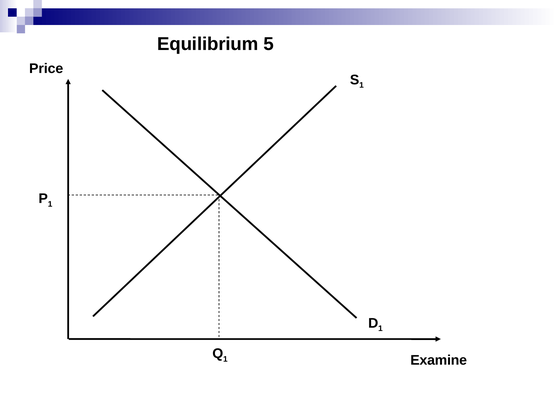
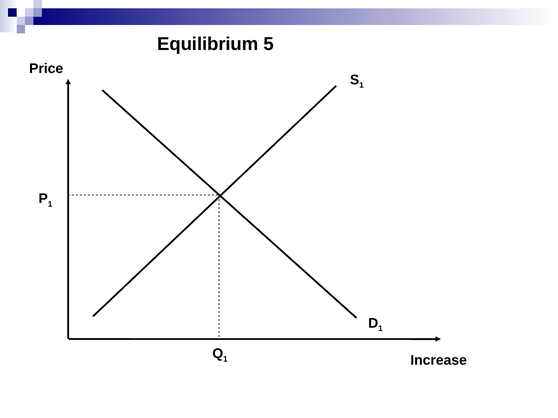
Examine: Examine -> Increase (439, 361)
